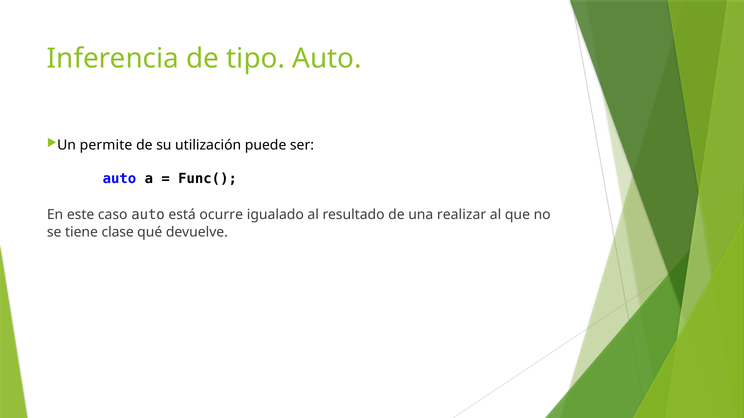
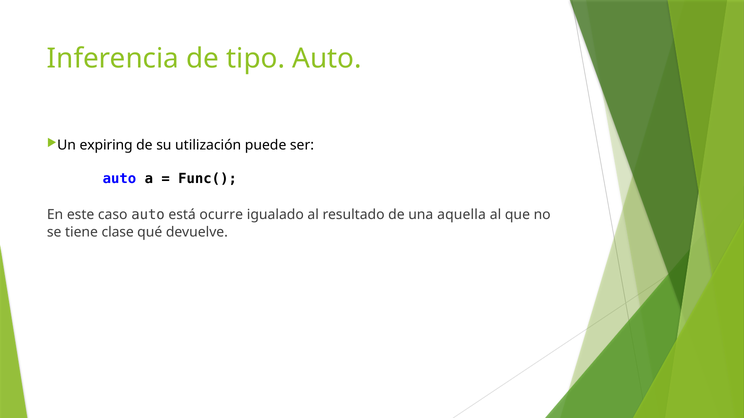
permite: permite -> expiring (106, 145)
realizar: realizar -> aquella (462, 215)
